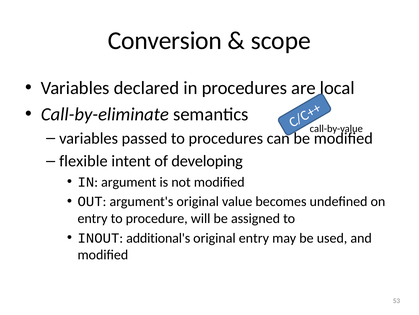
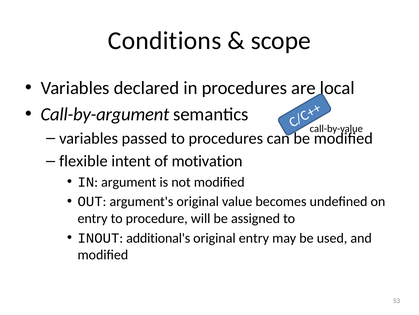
Conversion: Conversion -> Conditions (165, 41)
Call-by-eliminate: Call-by-eliminate -> Call-by-argument (105, 114)
developing: developing -> motivation (207, 161)
